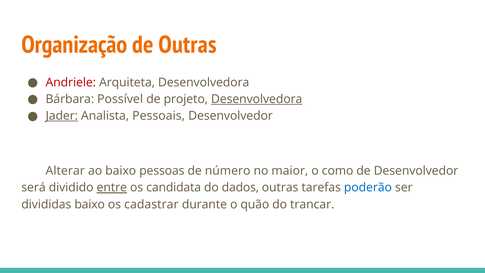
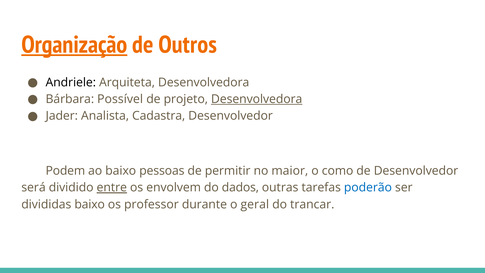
Organização underline: none -> present (74, 45)
de Outras: Outras -> Outros (188, 45)
Andriele colour: red -> black (71, 82)
Jader underline: present -> none (62, 116)
Pessoais: Pessoais -> Cadastra (159, 116)
Alterar: Alterar -> Podem (65, 171)
número: número -> permitir (228, 171)
candidata: candidata -> envolvem (174, 187)
cadastrar: cadastrar -> professor (151, 204)
quão: quão -> geral (255, 204)
